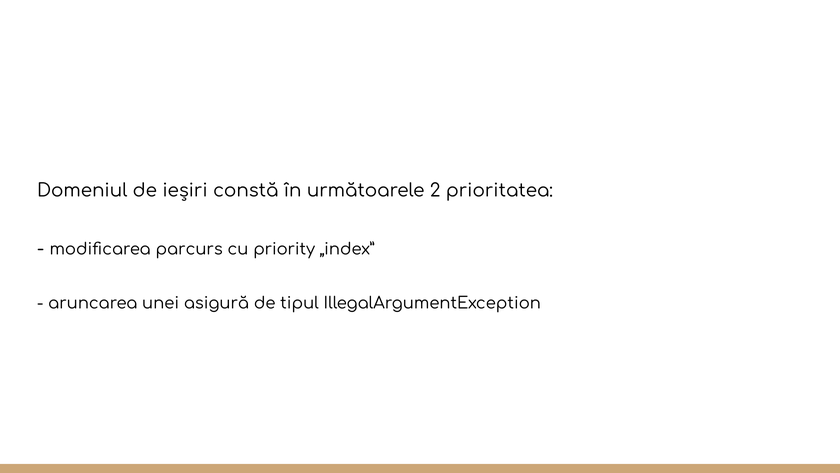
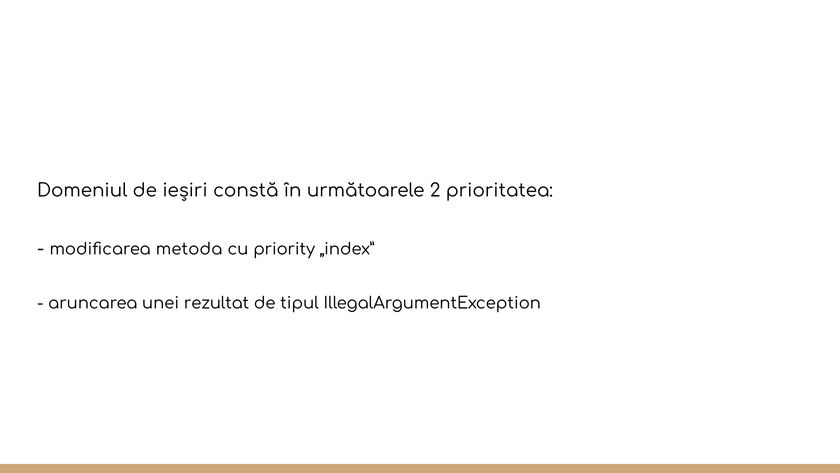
parcurs: parcurs -> metoda (189, 249)
asigură: asigură -> rezultat (217, 303)
